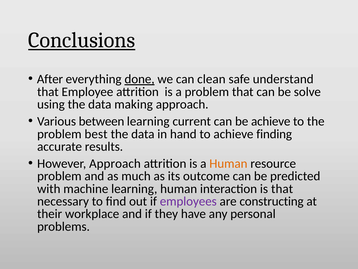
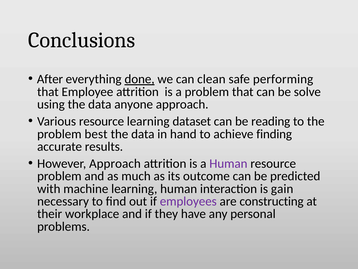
Conclusions underline: present -> none (82, 40)
understand: understand -> performing (283, 79)
making: making -> anyone (134, 104)
Various between: between -> resource (102, 121)
current: current -> dataset (192, 121)
be achieve: achieve -> reading (271, 121)
Human colour: orange -> purple (228, 163)
is that: that -> gain (282, 188)
